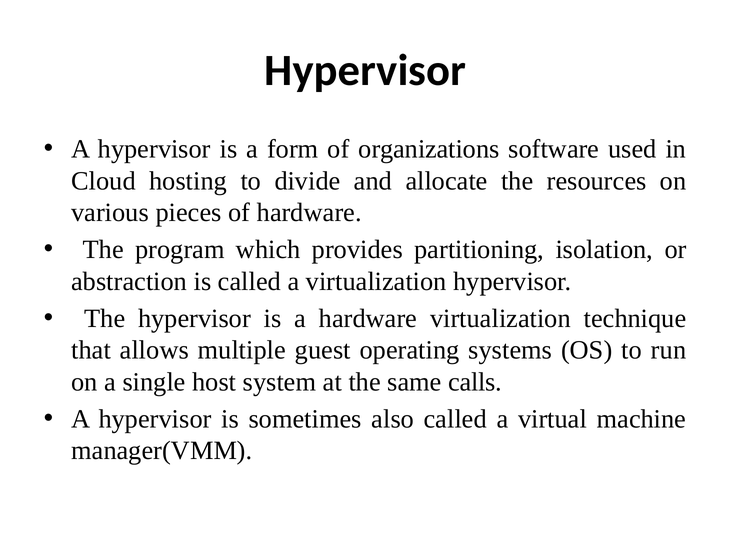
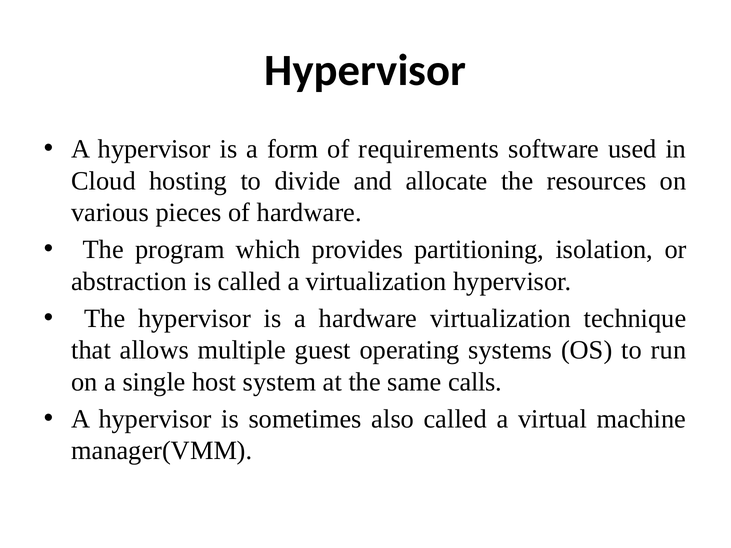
organizations: organizations -> requirements (429, 149)
